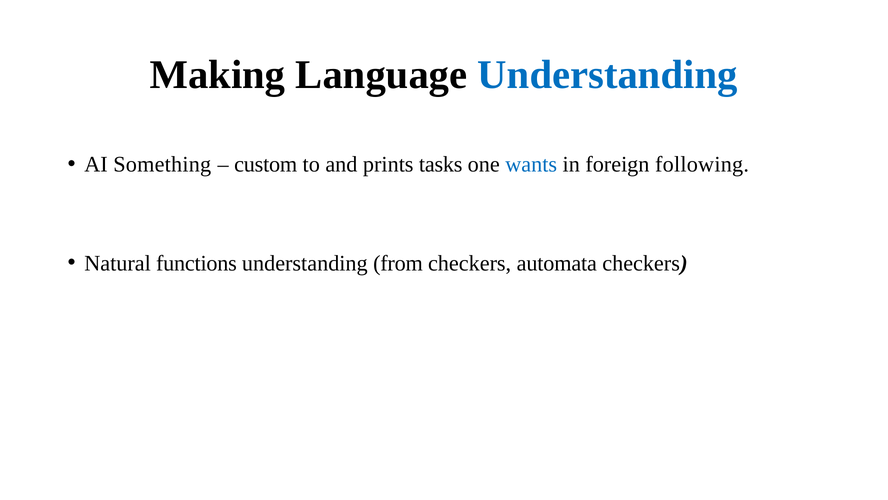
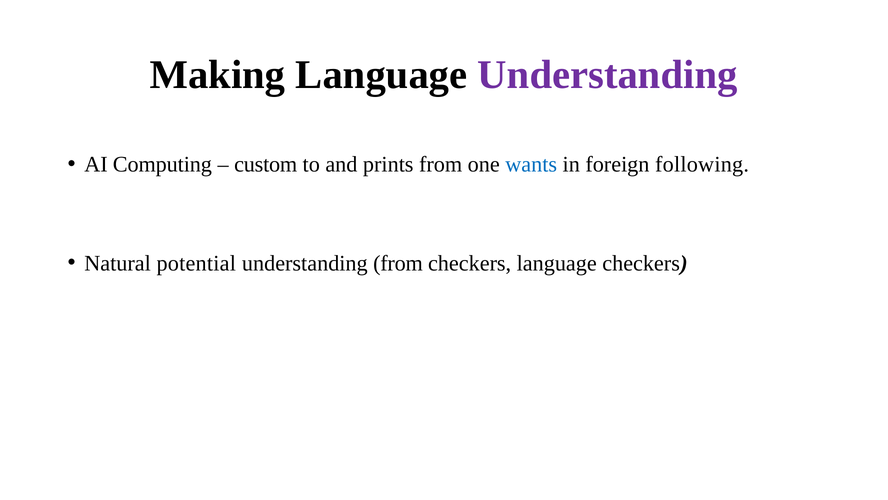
Understanding colour: blue -> purple (607, 75)
Something: Something -> Computing (162, 164)
prints tasks: tasks -> from (441, 164)
functions: functions -> potential (196, 263)
checkers automata: automata -> language (557, 263)
